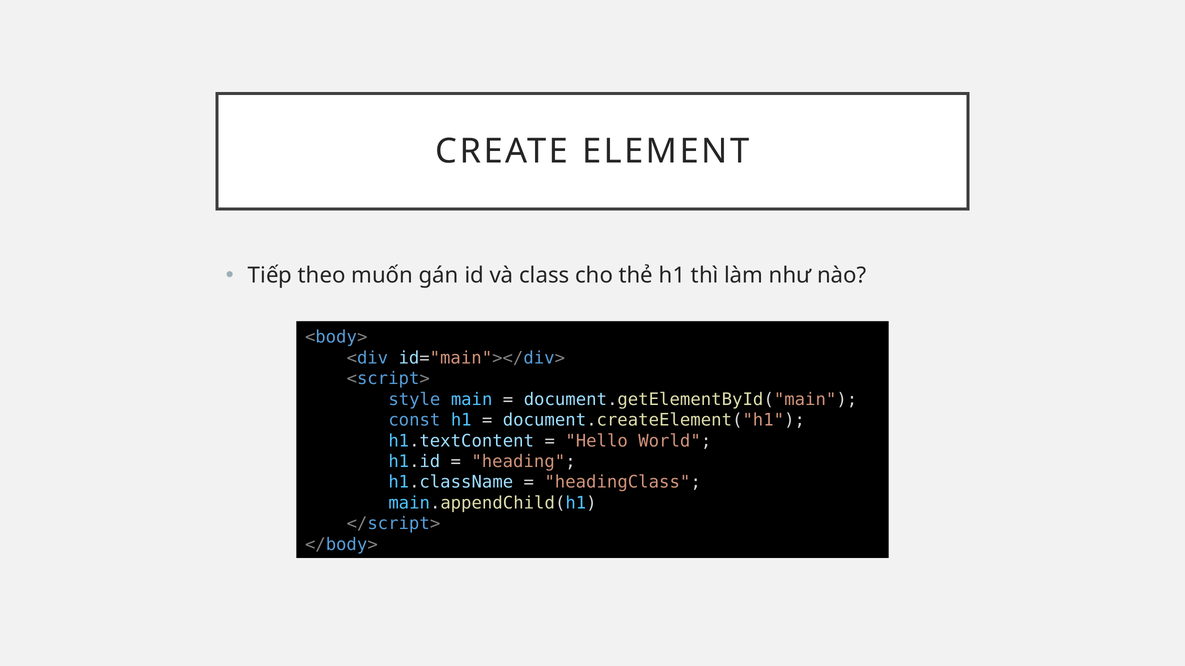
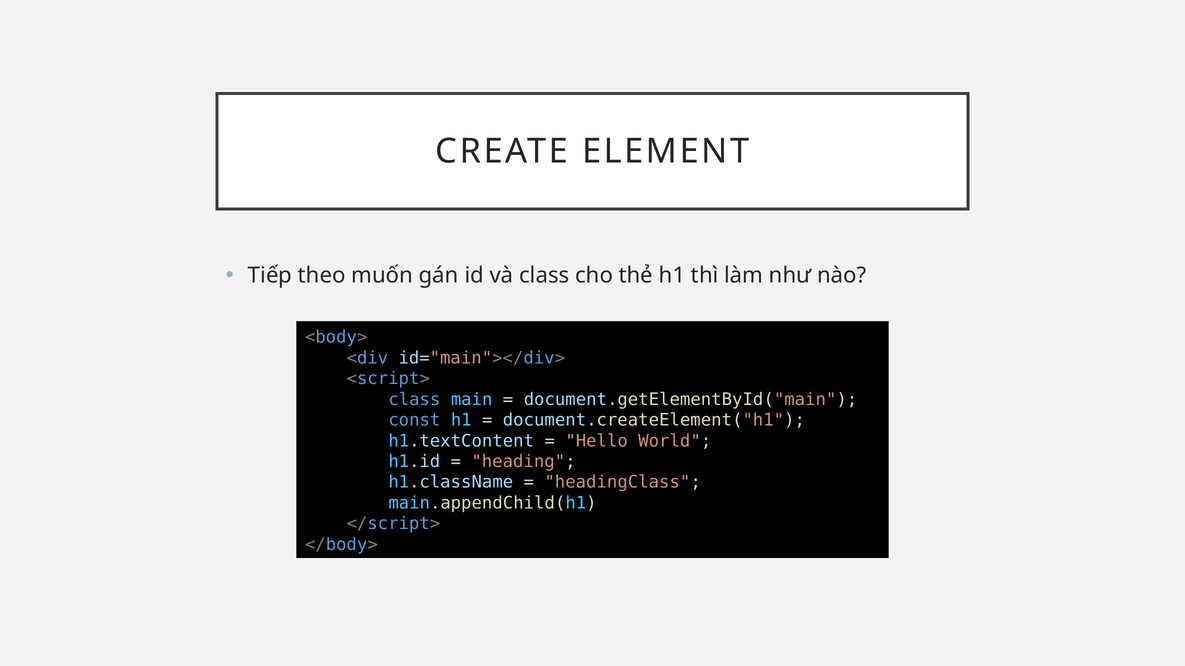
style: style -> class (414, 400)
